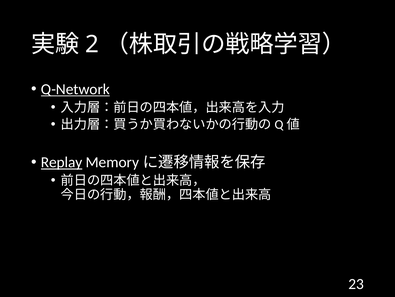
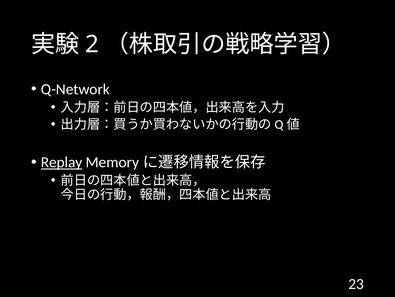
Q-Network underline: present -> none (75, 89)
